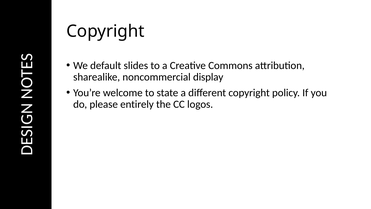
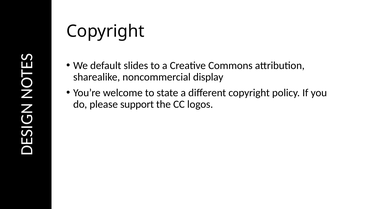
entirely: entirely -> support (137, 104)
